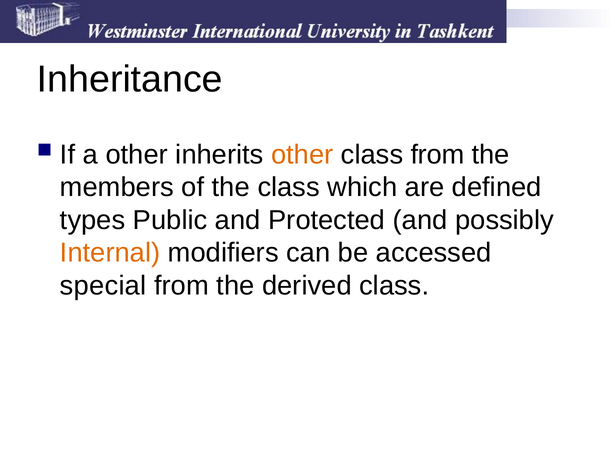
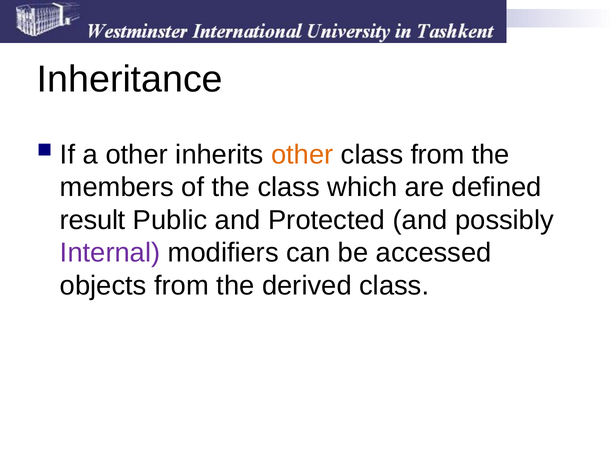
types: types -> result (93, 220)
Internal colour: orange -> purple (110, 253)
special: special -> objects (103, 286)
